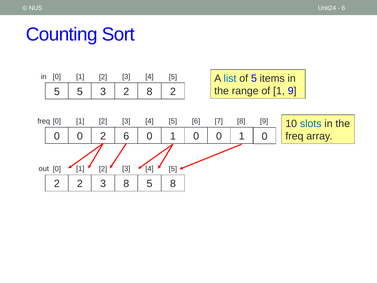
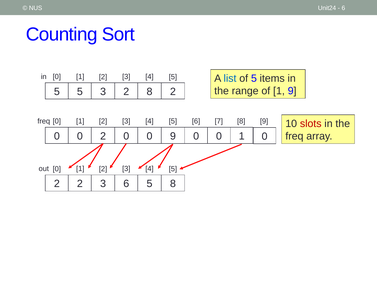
slots colour: blue -> red (311, 123)
0 2 6: 6 -> 0 (126, 136)
1: 1 -> 9 (173, 136)
3 8: 8 -> 6 (126, 184)
